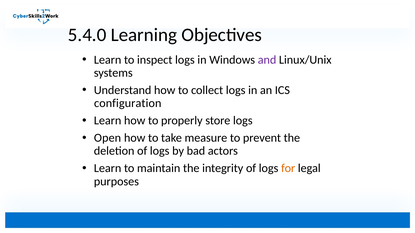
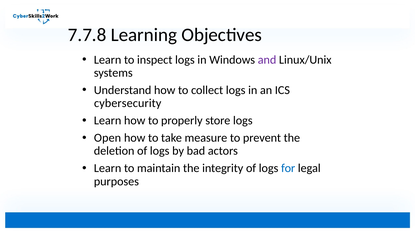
5.4.0: 5.4.0 -> 7.7.8 (87, 35)
configuration: configuration -> cybersecurity (128, 103)
for colour: orange -> blue (288, 169)
